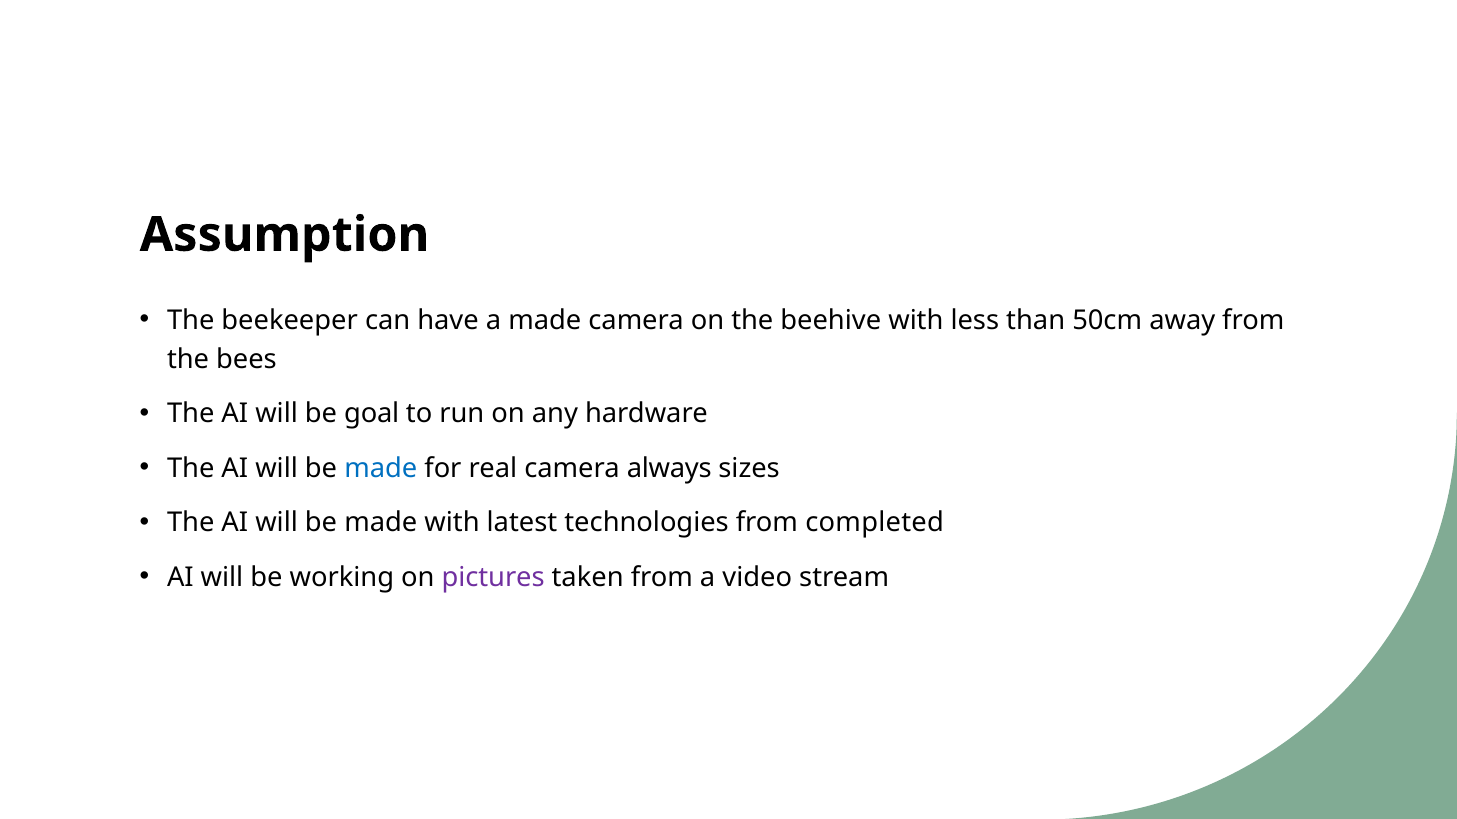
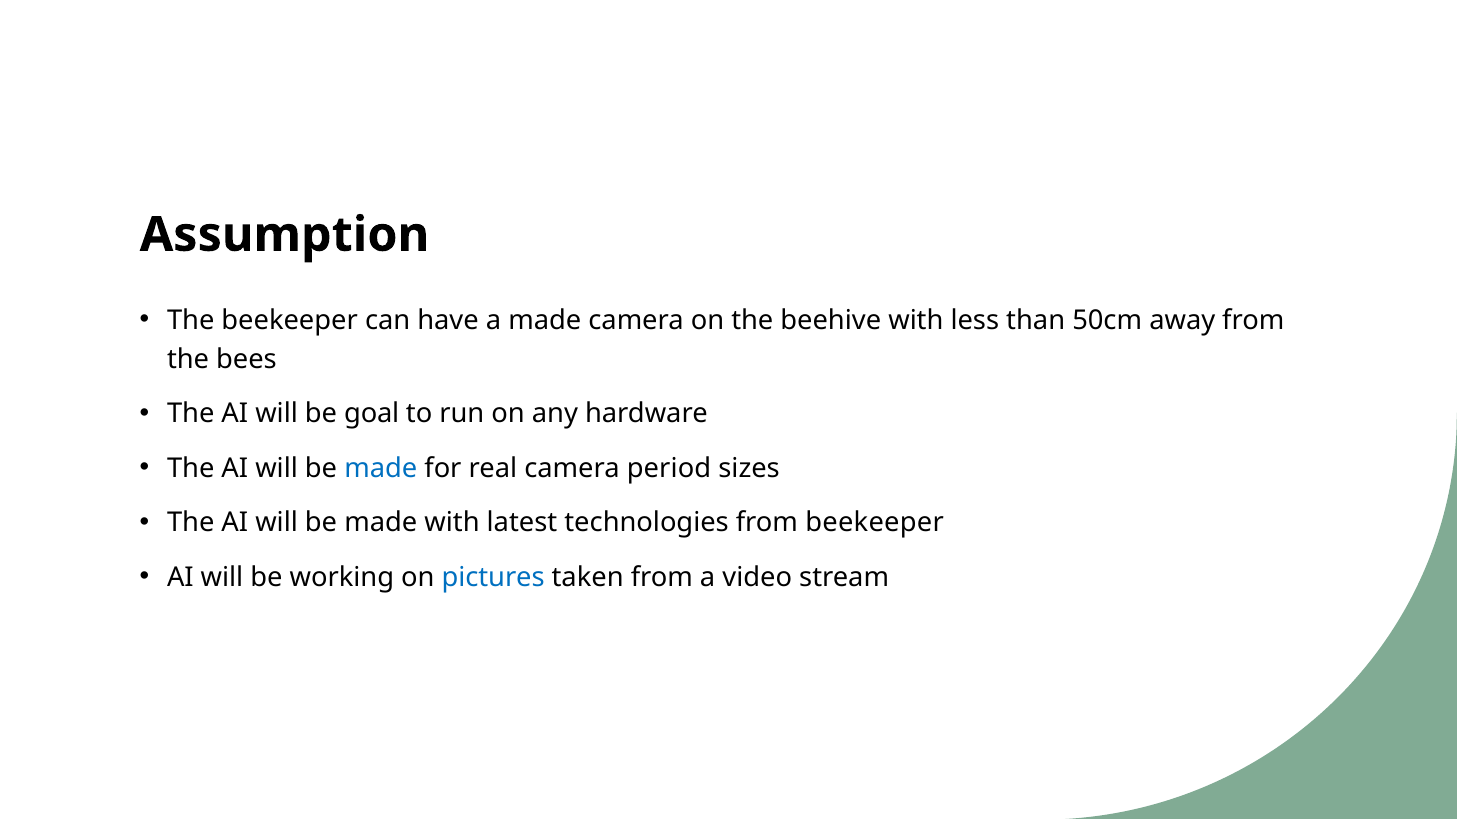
always: always -> period (669, 469)
from completed: completed -> beekeeper (875, 523)
pictures colour: purple -> blue (493, 578)
